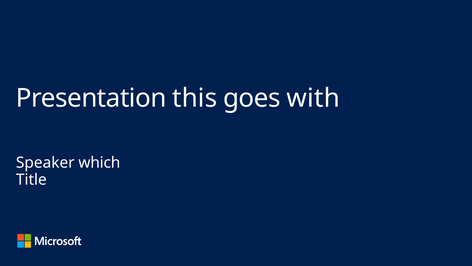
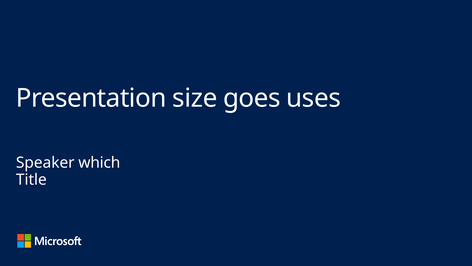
this: this -> size (195, 98)
with: with -> uses (314, 98)
